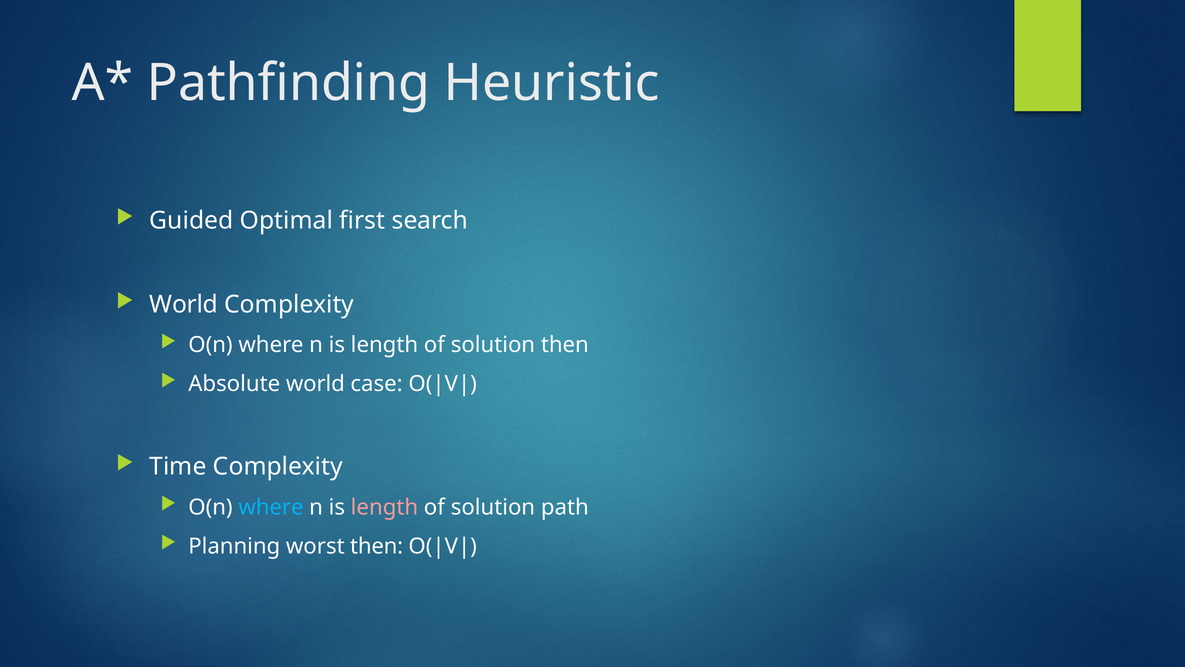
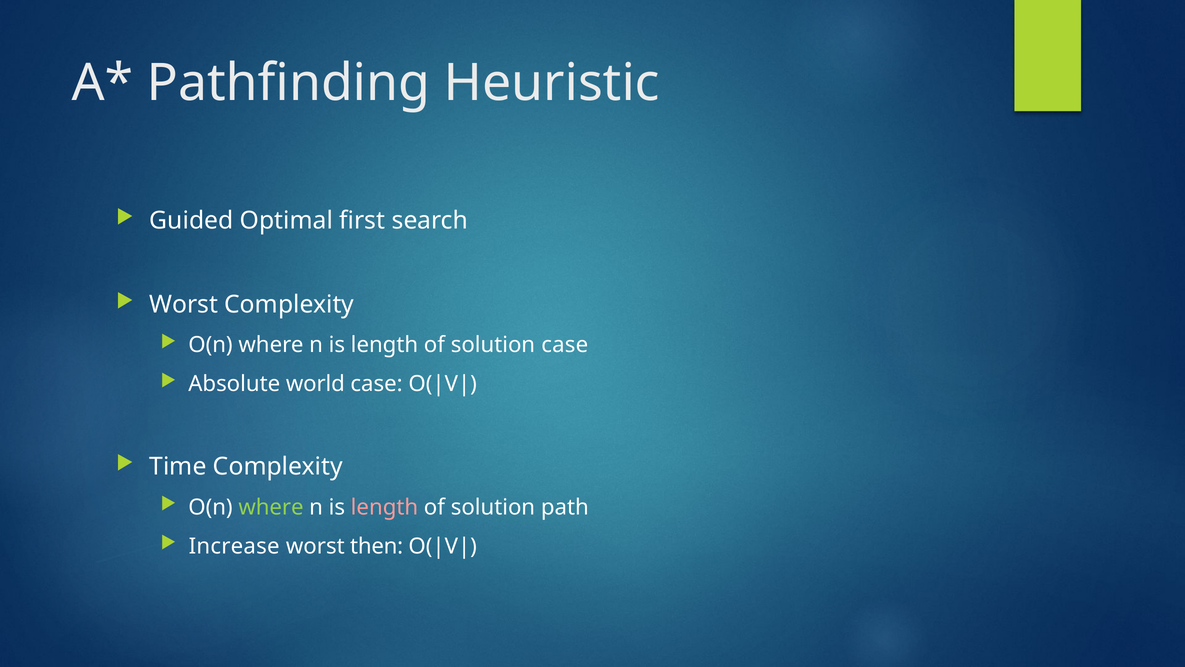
World: World -> Worst (184, 305)
solution then: then -> case (565, 345)
where colour: light blue -> light green (271, 507)
Planning: Planning -> Increase (234, 546)
